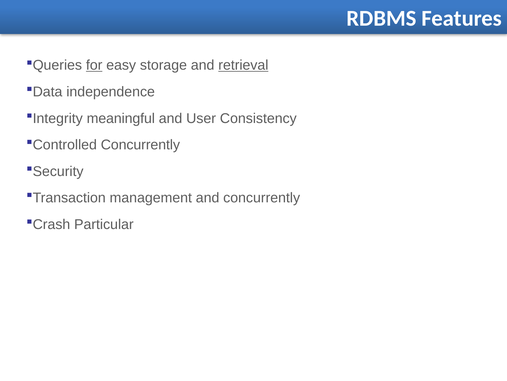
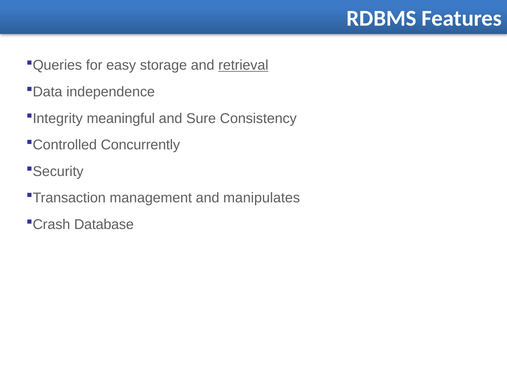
for underline: present -> none (94, 65)
User: User -> Sure (201, 118)
and concurrently: concurrently -> manipulates (262, 198)
Particular: Particular -> Database (104, 224)
